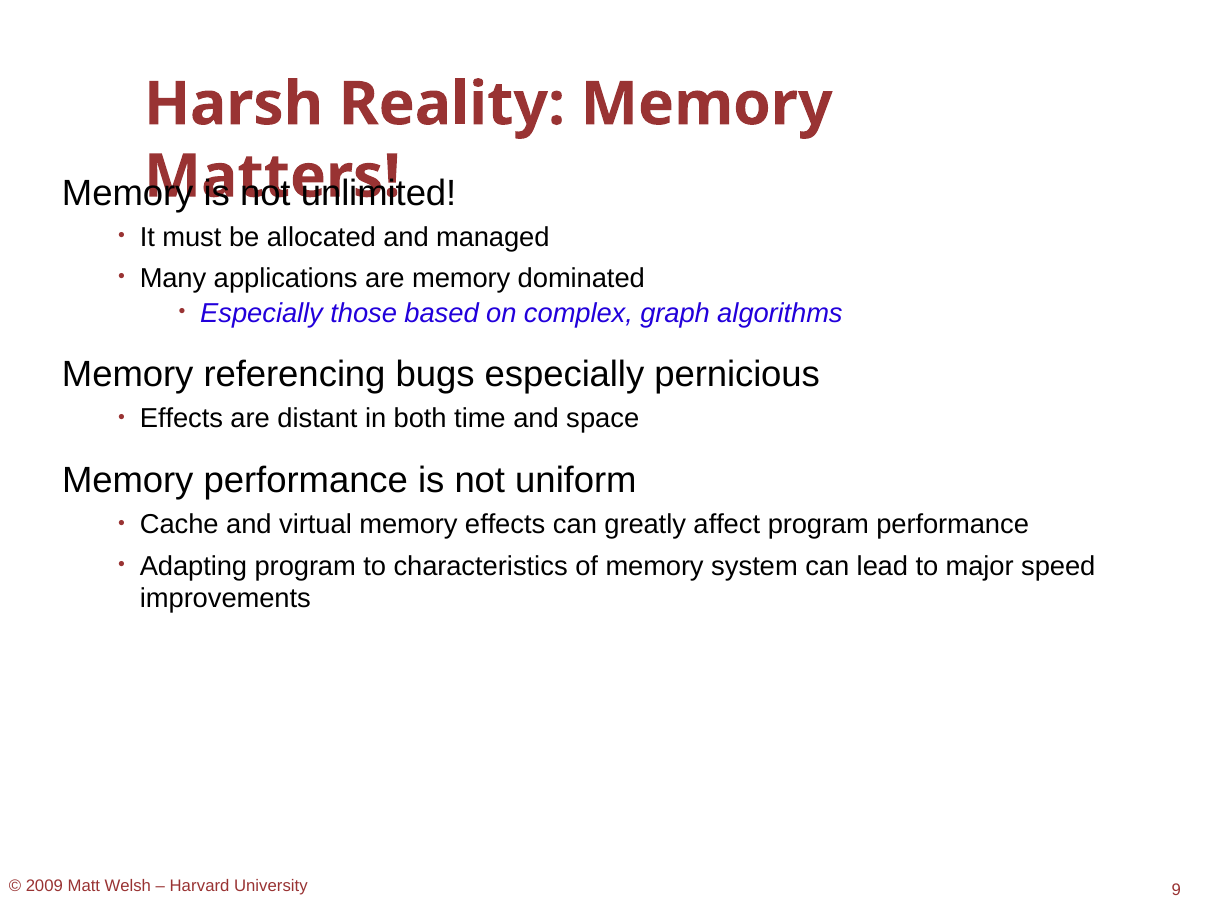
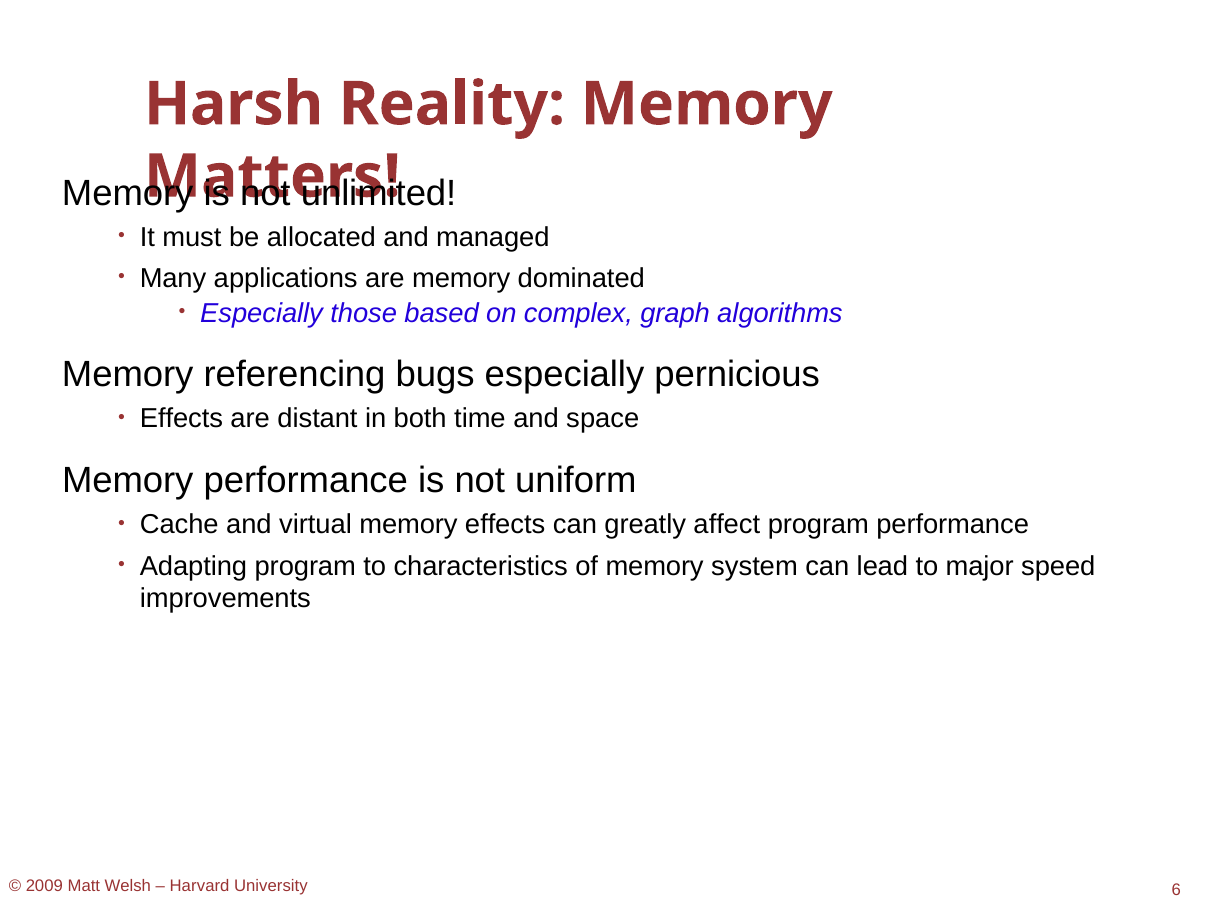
9: 9 -> 6 (1176, 890)
